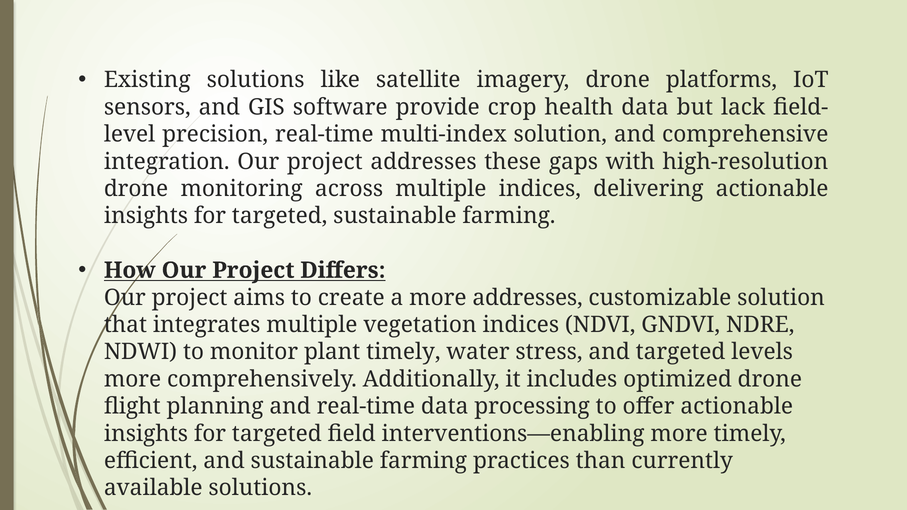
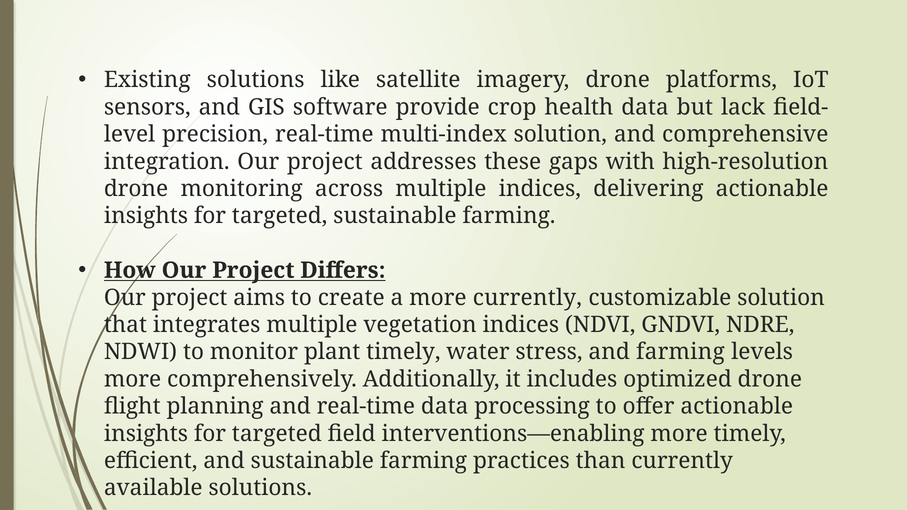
more addresses: addresses -> currently (527, 298)
and targeted: targeted -> farming (680, 352)
